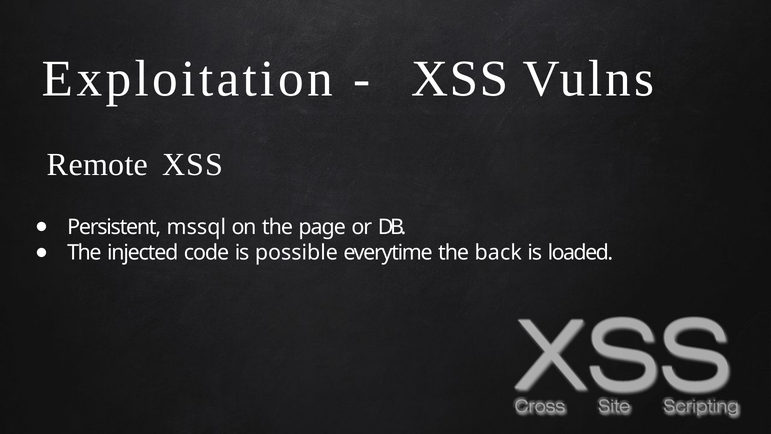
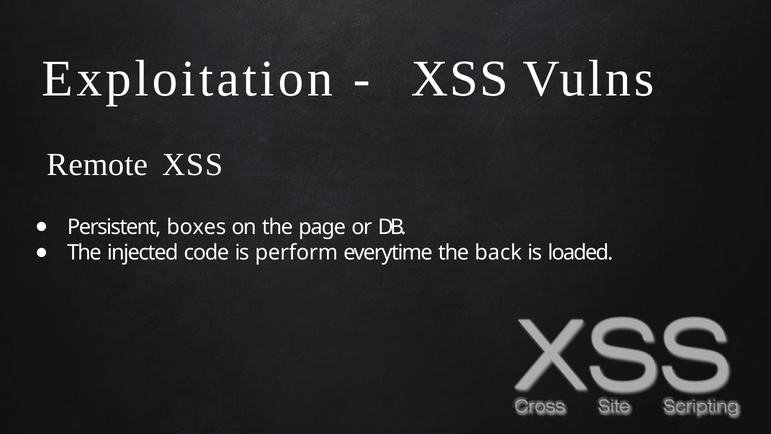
mssql: mssql -> boxes (196, 227)
possible: possible -> perform (296, 253)
